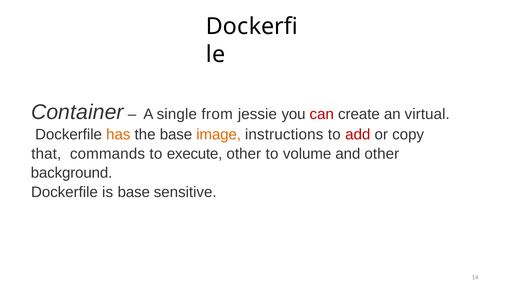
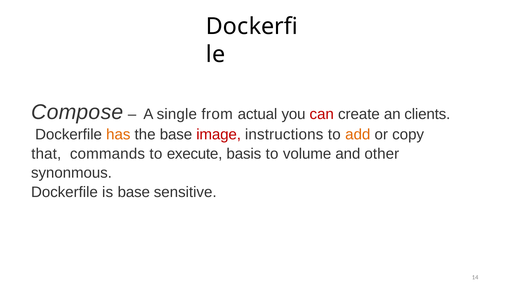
Container: Container -> Compose (77, 112)
jessie: jessie -> actual (258, 114)
virtual: virtual -> clients (427, 114)
image colour: orange -> red (219, 134)
add colour: red -> orange (358, 134)
execute other: other -> basis (244, 153)
background: background -> synonmous (71, 173)
